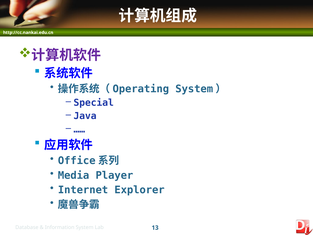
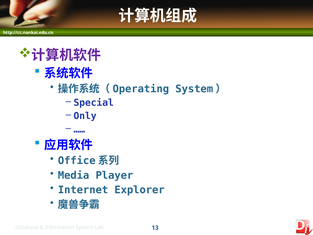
Java: Java -> Only (85, 116)
